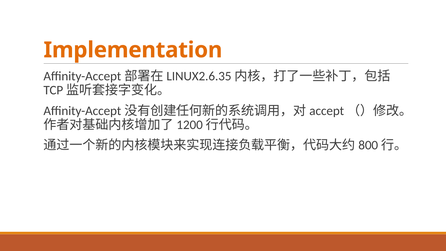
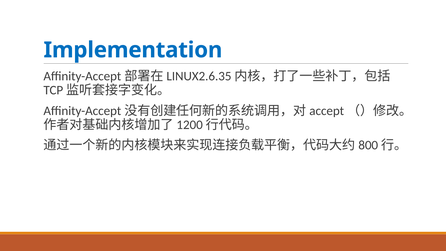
Implementation colour: orange -> blue (133, 50)
